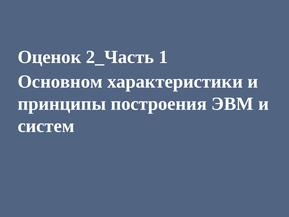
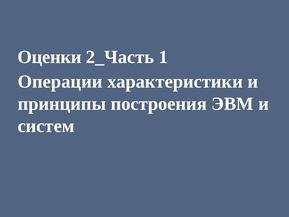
Оценок: Оценок -> Оценки (50, 57)
Основном: Основном -> Операции (60, 81)
